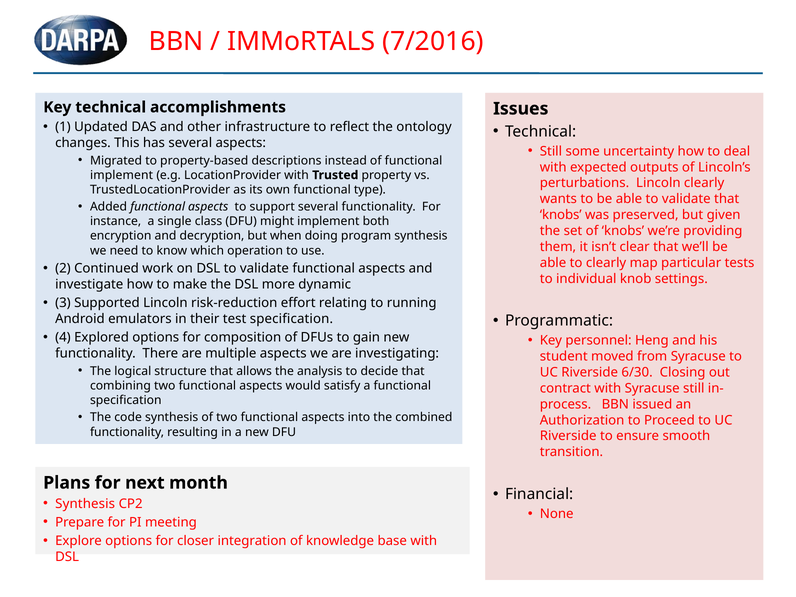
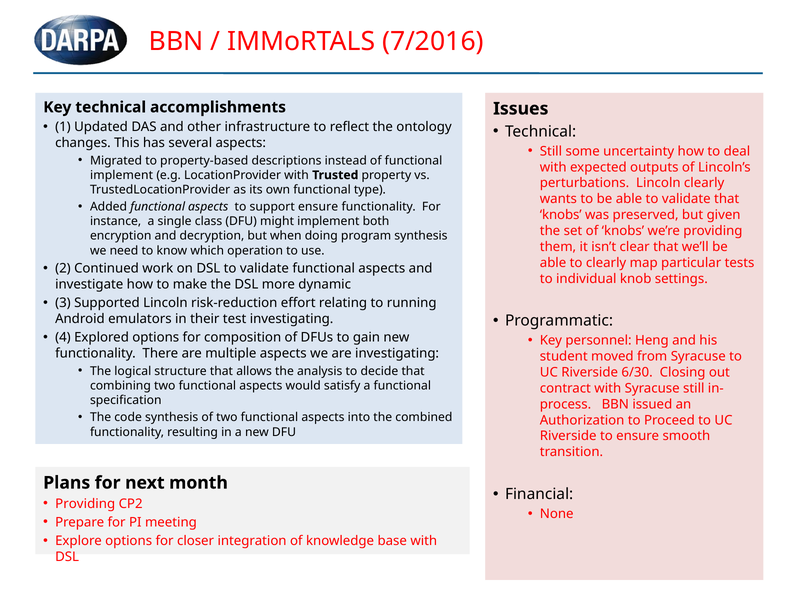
support several: several -> ensure (318, 207)
test specification: specification -> investigating (292, 319)
Synthesis: Synthesis -> Providing (85, 504)
